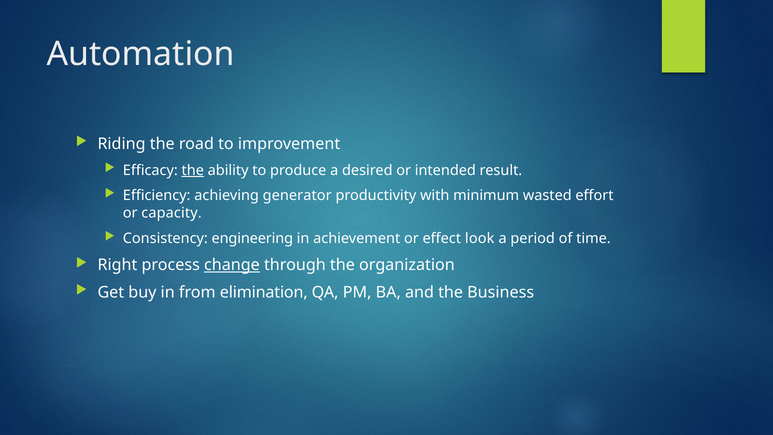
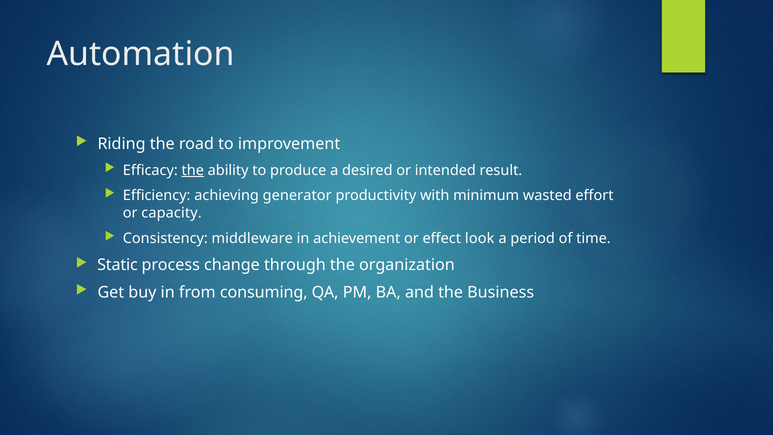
engineering: engineering -> middleware (252, 238)
Right: Right -> Static (117, 265)
change underline: present -> none (232, 265)
elimination: elimination -> consuming (264, 292)
